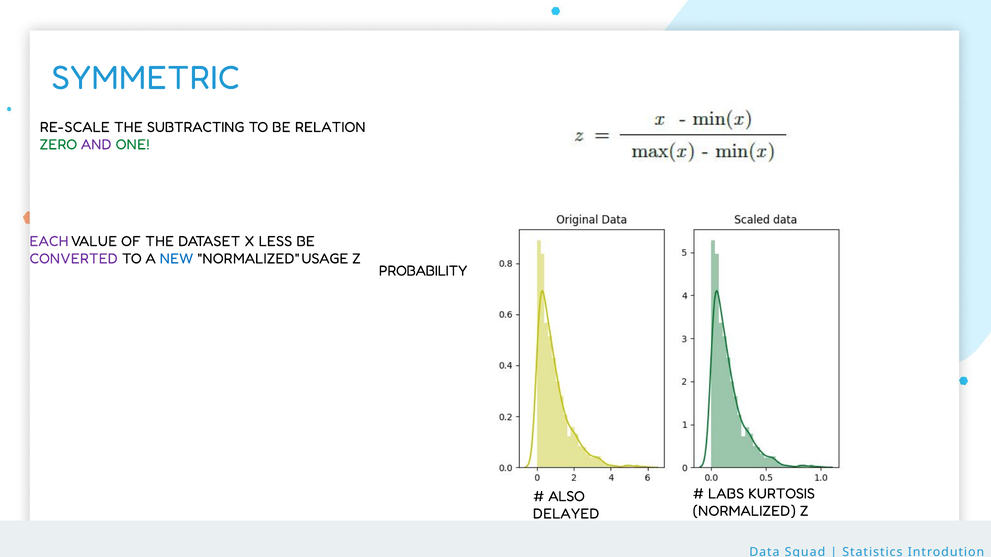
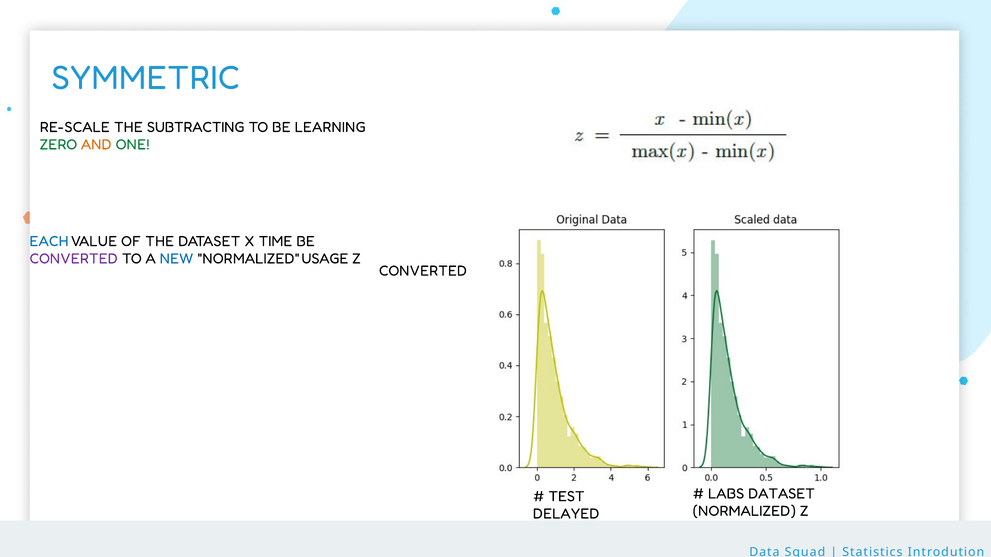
RELATION: RELATION -> LEARNING (330, 127)
AND colour: purple -> orange (96, 145)
EACH colour: purple -> blue (49, 241)
LESS: LESS -> TIME (275, 241)
PROBABILITY: PROBABILITY -> CONVERTED (423, 271)
LABS KURTOSIS: KURTOSIS -> DATASET (782, 494)
ALSO: ALSO -> TEST (566, 497)
